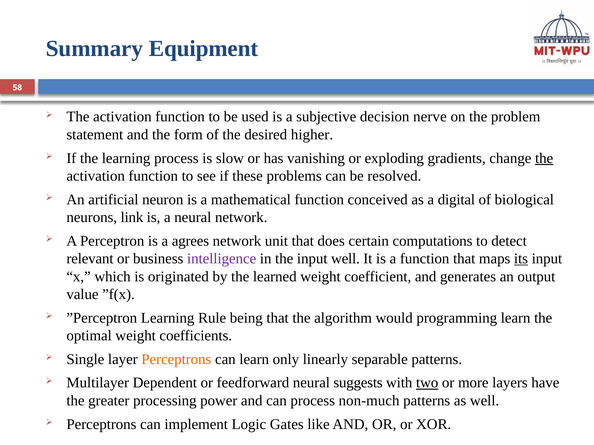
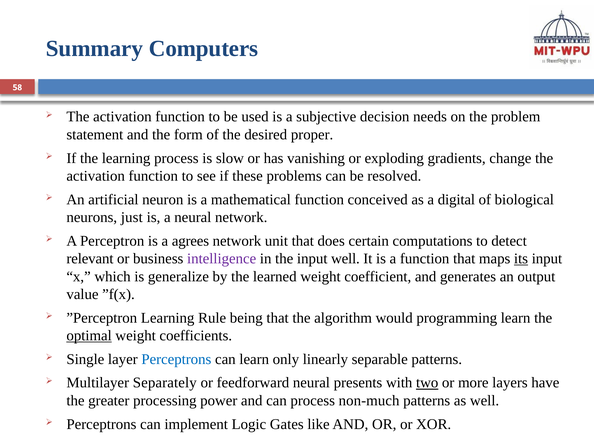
Equipment: Equipment -> Computers (203, 49)
nerve: nerve -> needs (430, 117)
higher: higher -> proper (312, 135)
the underline: present -> none (544, 158)
link: link -> just (132, 218)
originated: originated -> generalize (178, 277)
optimal underline: none -> present (89, 336)
Perceptrons colour: orange -> blue (176, 360)
Dependent: Dependent -> Separately (165, 383)
suggests: suggests -> presents (358, 383)
